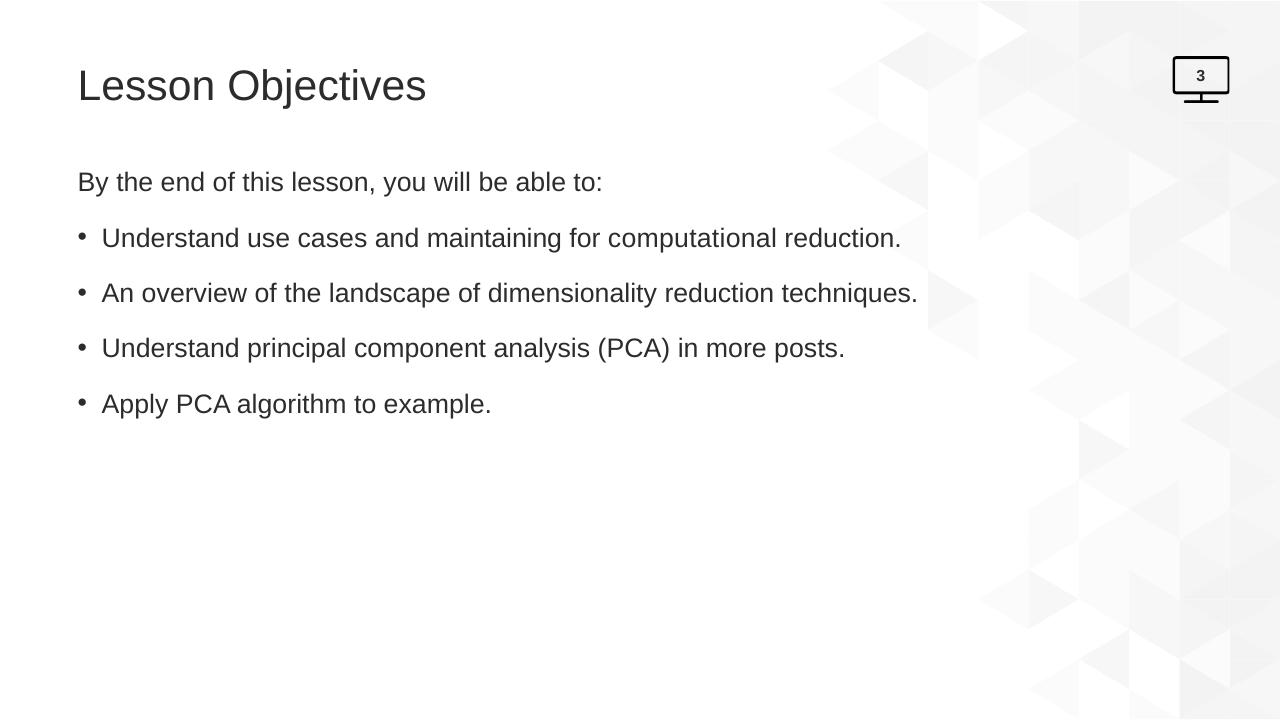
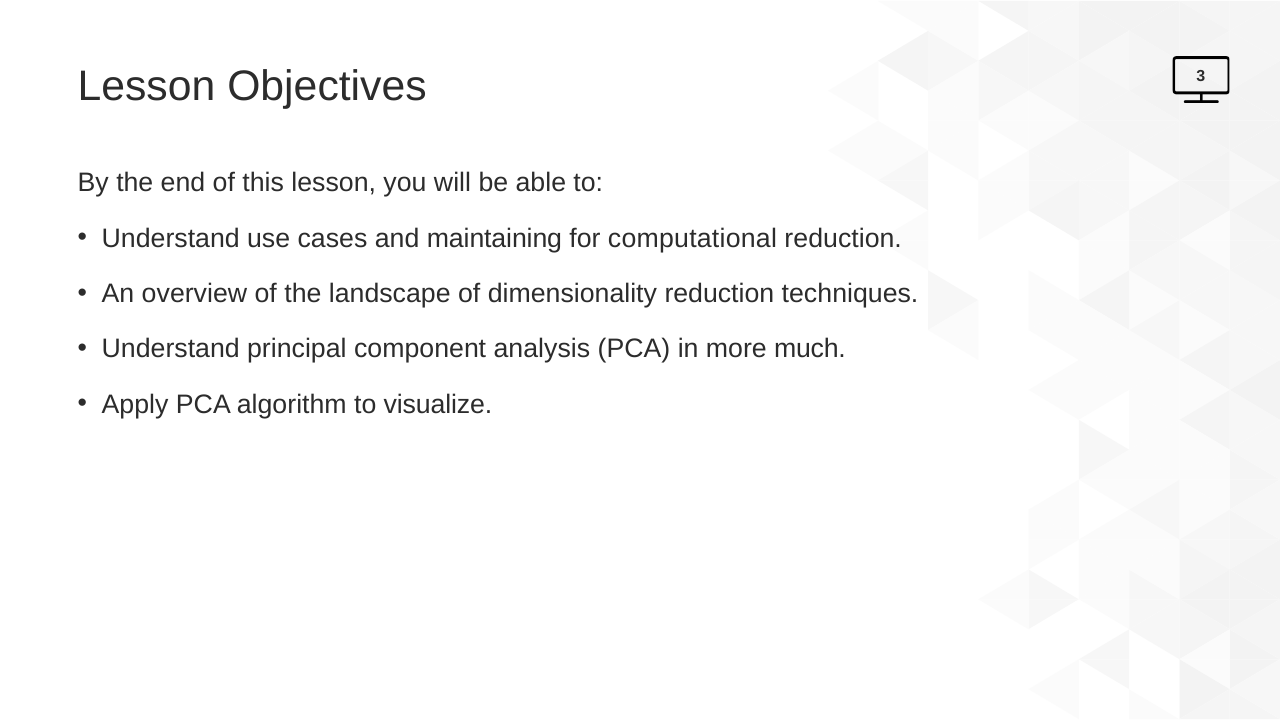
posts: posts -> much (810, 349)
example: example -> visualize (438, 405)
